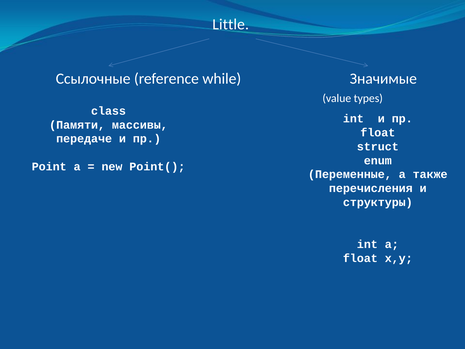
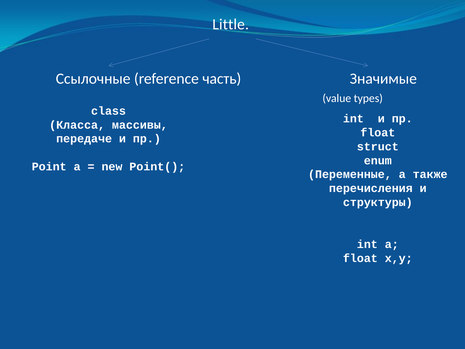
while: while -> часть (222, 79)
Памяти: Памяти -> Класса (77, 125)
